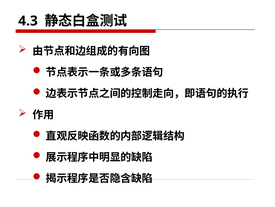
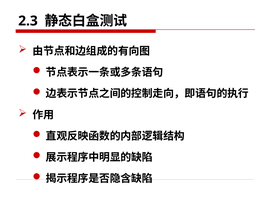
4.3: 4.3 -> 2.3 (28, 21)
